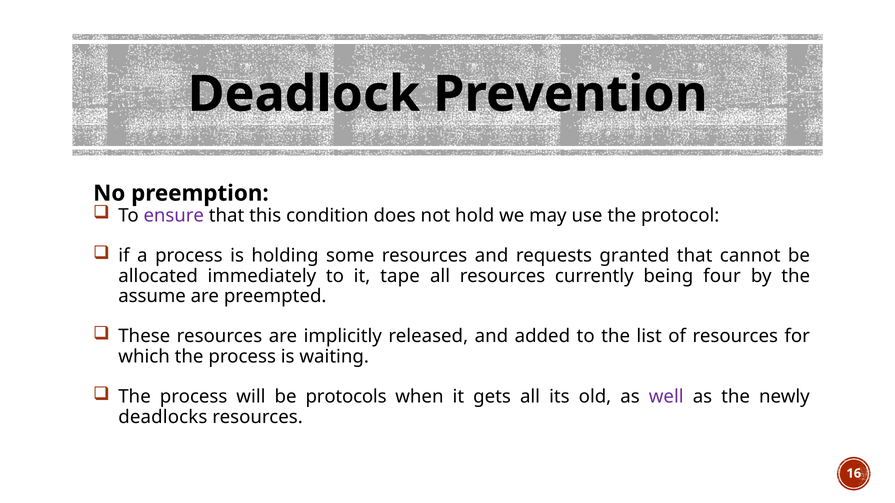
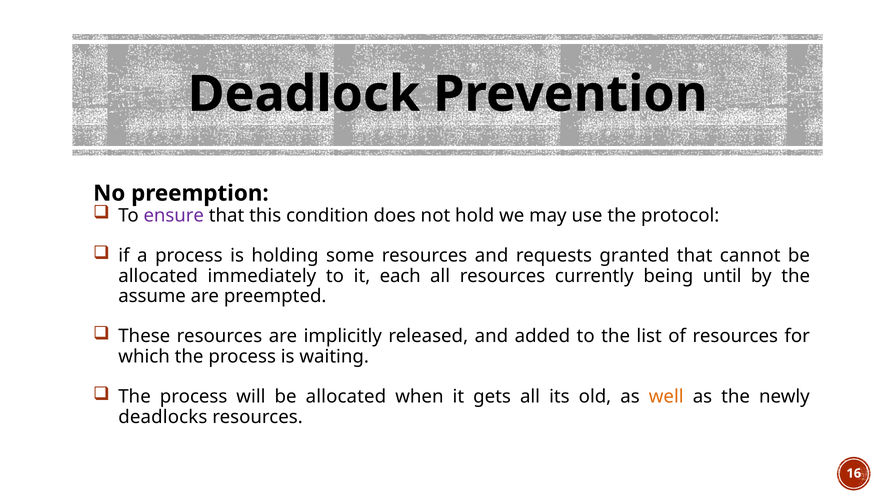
tape: tape -> each (400, 276)
four: four -> until (722, 276)
will be protocols: protocols -> allocated (346, 397)
well colour: purple -> orange (666, 397)
